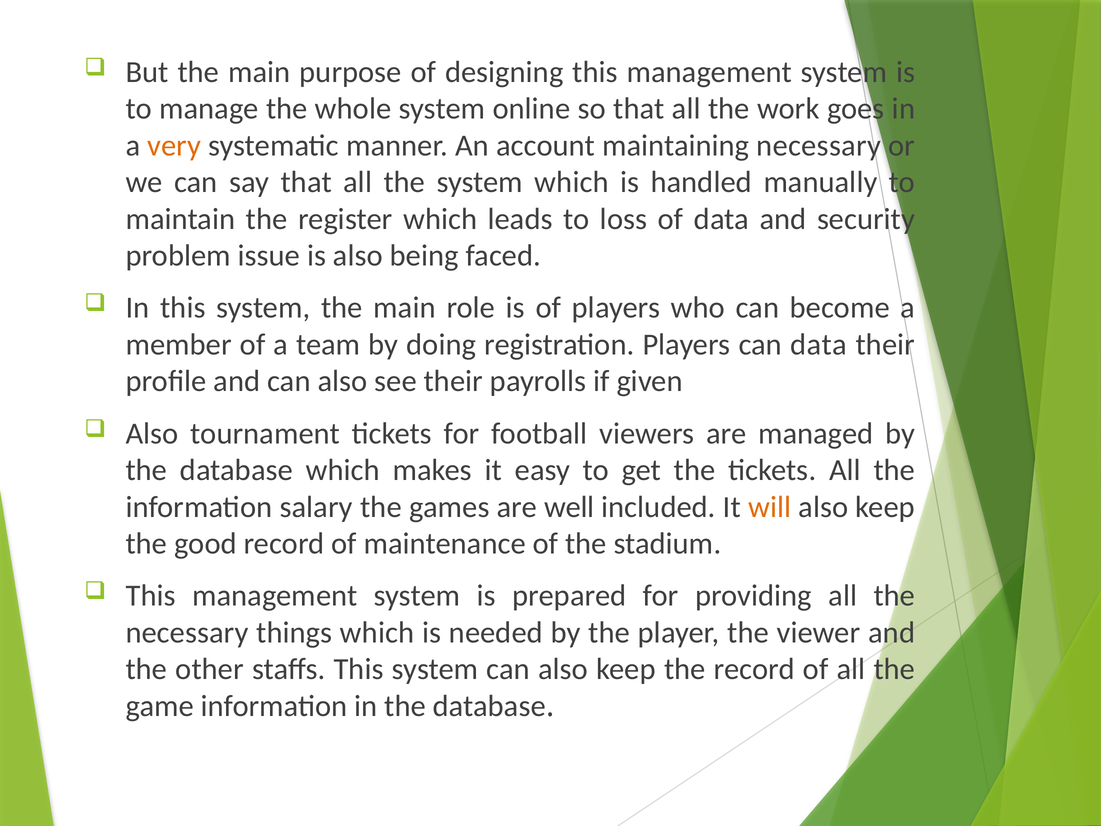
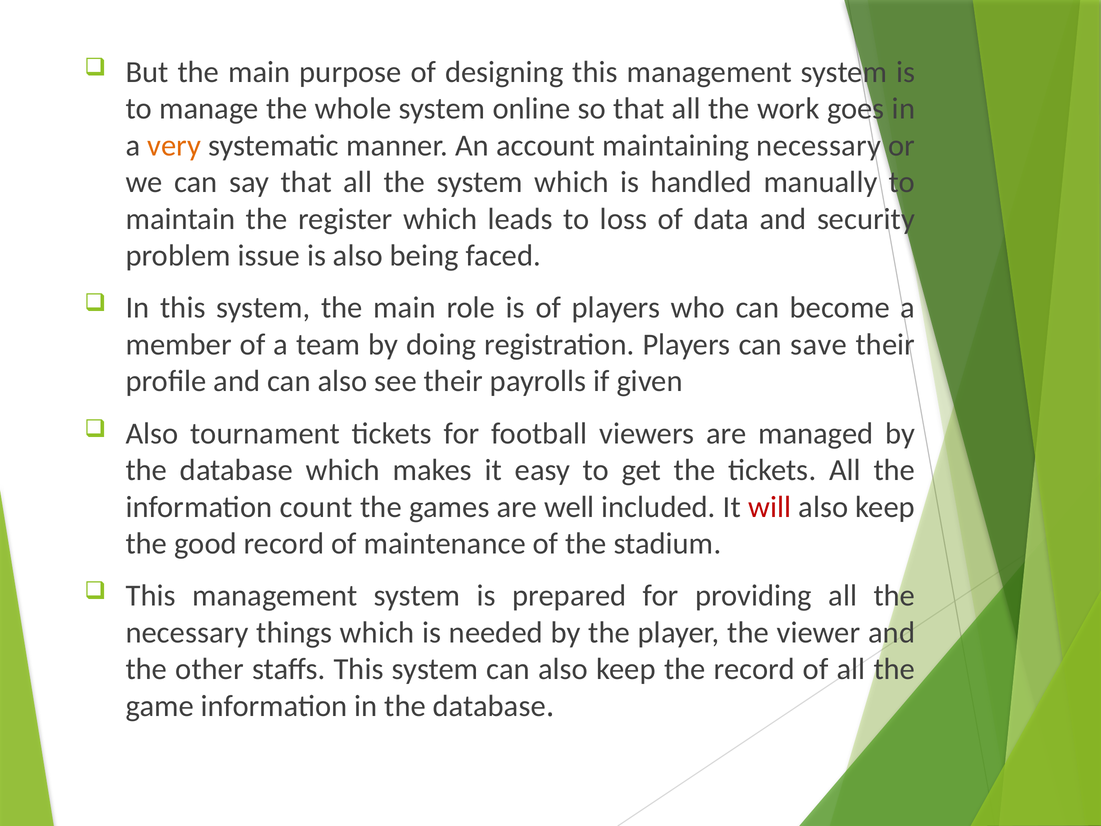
can data: data -> save (819, 345)
salary: salary -> count (316, 507)
will colour: orange -> red (770, 507)
